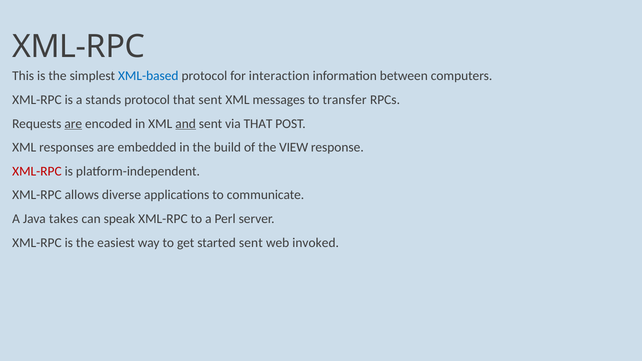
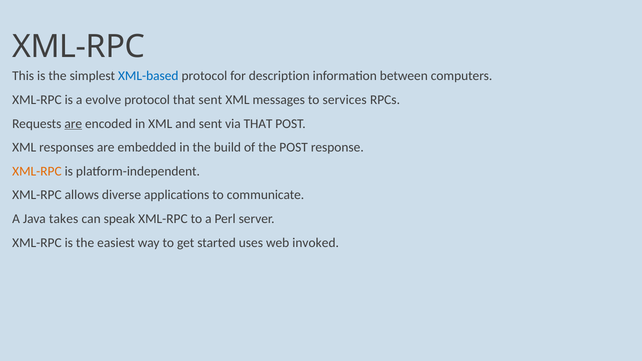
interaction: interaction -> description (279, 76)
stands: stands -> evolve (103, 100)
transfer: transfer -> services (345, 100)
and underline: present -> none (186, 124)
the VIEW: VIEW -> POST (294, 147)
XML-RPC colour: red -> orange (37, 171)
started sent: sent -> uses (251, 243)
